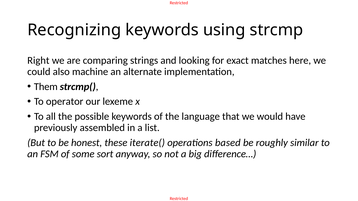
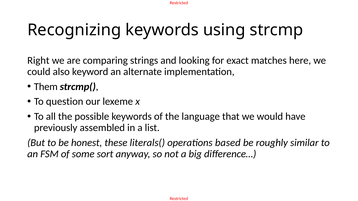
machine: machine -> keyword (90, 72)
operator: operator -> question (65, 102)
iterate(: iterate( -> literals( (147, 143)
